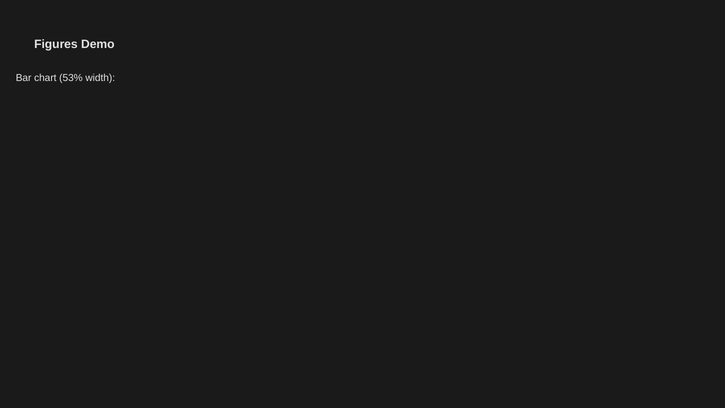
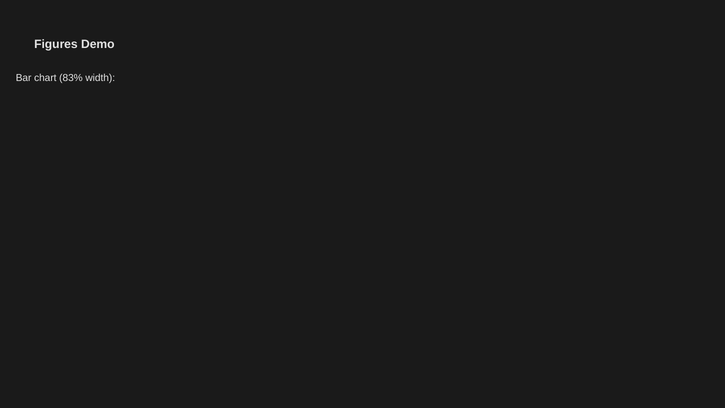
53%: 53% -> 83% (71, 78)
